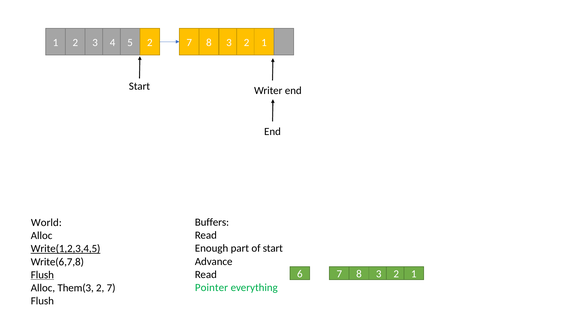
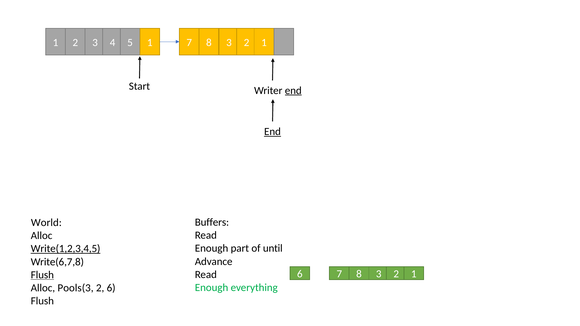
5 2: 2 -> 1 (150, 42)
end underline: none -> present (293, 91)
End underline: none -> present (272, 132)
of start: start -> until (273, 249)
Pointer: Pointer -> Enough (212, 288)
Them(3: Them(3 -> Pools(3 (76, 288)
7: 7 -> 6 (111, 288)
